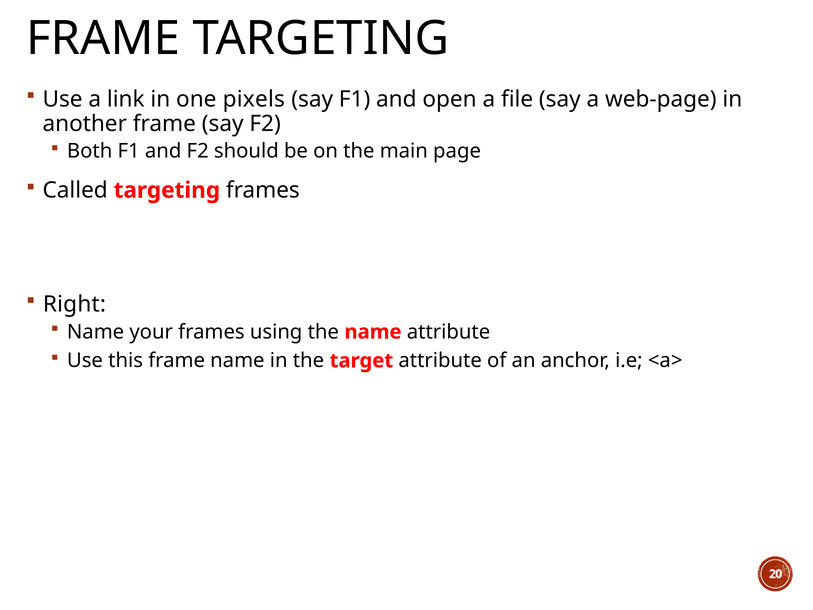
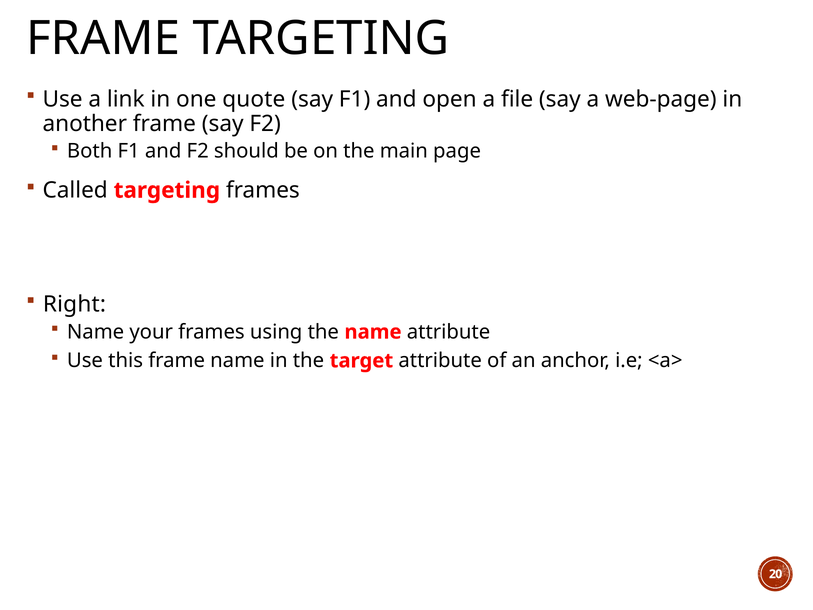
pixels: pixels -> quote (254, 99)
